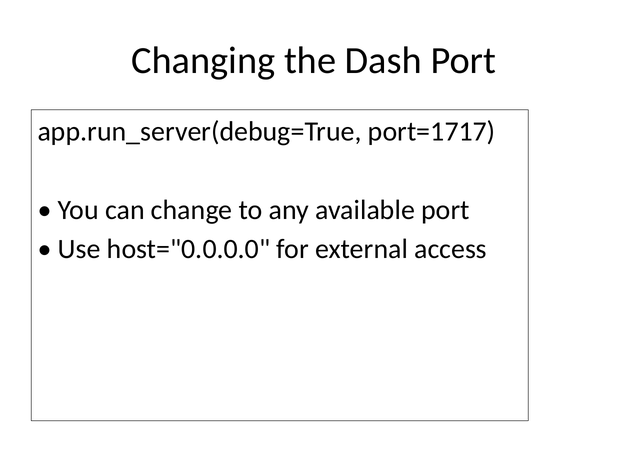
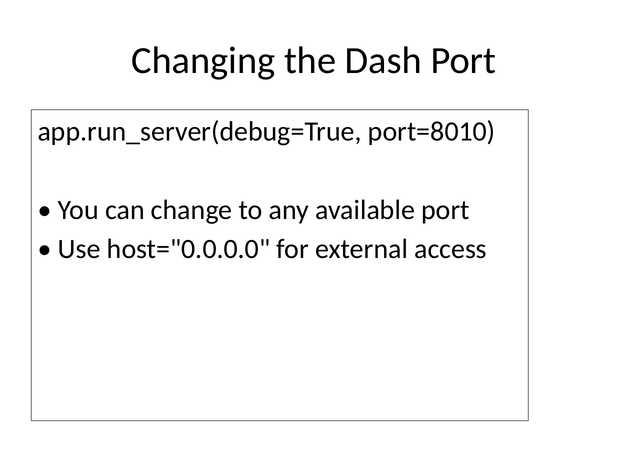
port=1717: port=1717 -> port=8010 (432, 132)
